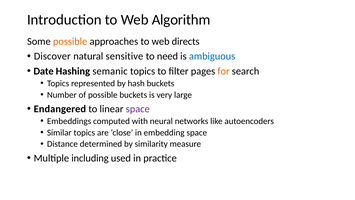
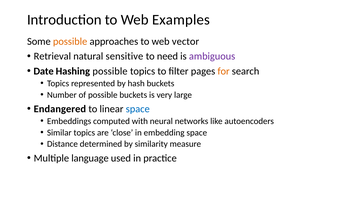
Algorithm: Algorithm -> Examples (181, 20)
directs: directs -> vector (186, 41)
Discover: Discover -> Retrieval (52, 56)
ambiguous colour: blue -> purple (212, 56)
Hashing semanic: semanic -> possible (110, 71)
space colour: purple -> blue (138, 109)
including: including -> language (90, 158)
